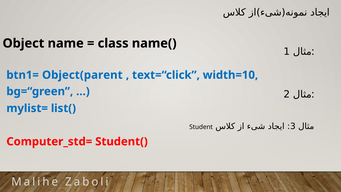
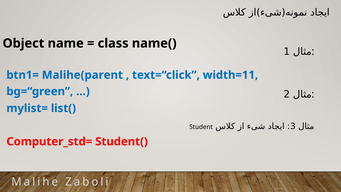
Object(parent: Object(parent -> Malihe(parent (82, 75)
width=10: width=10 -> width=11 (230, 75)
